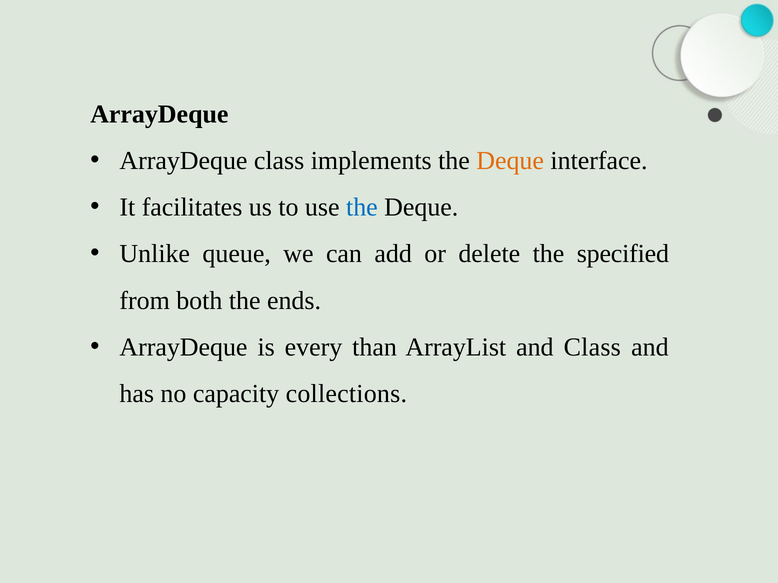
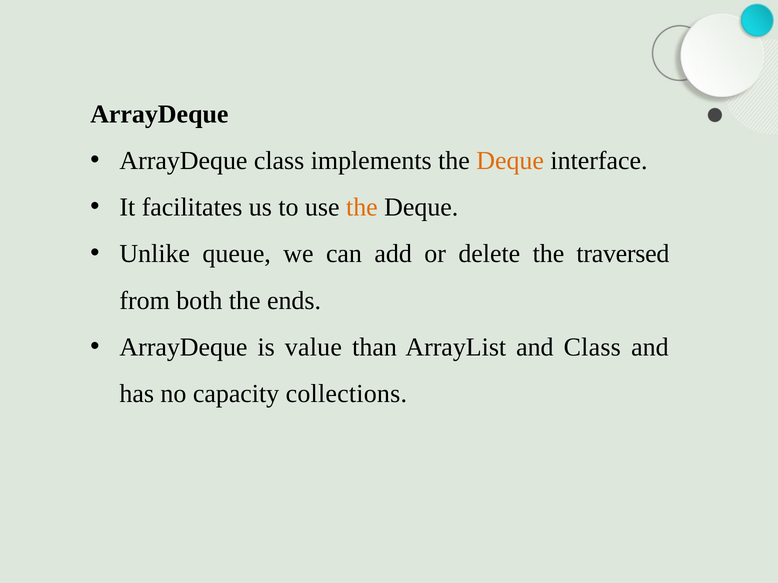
the colour: blue -> orange (362, 207)
specified: specified -> traversed (623, 254)
every: every -> value (313, 347)
